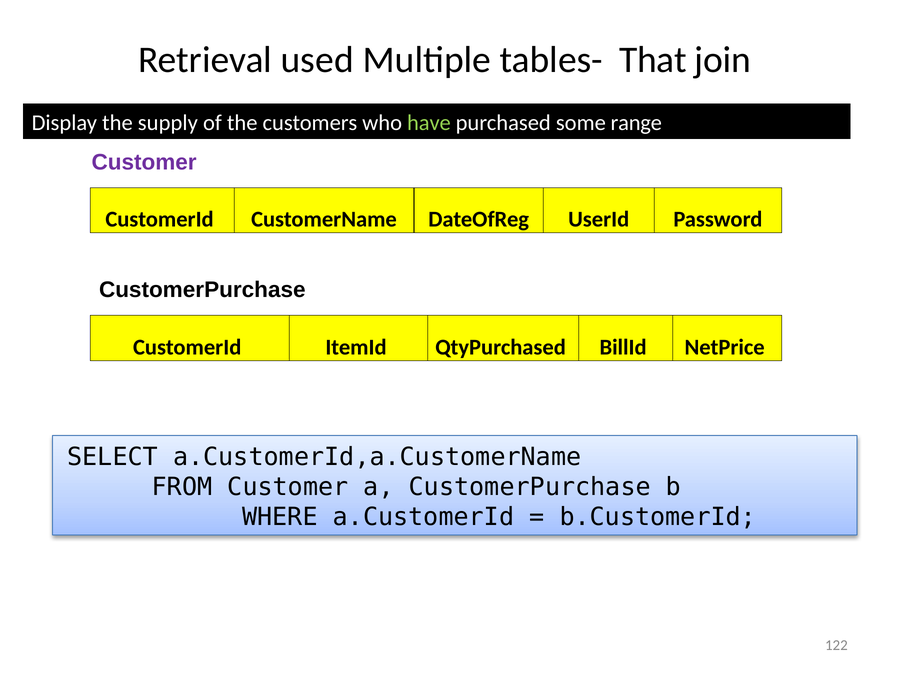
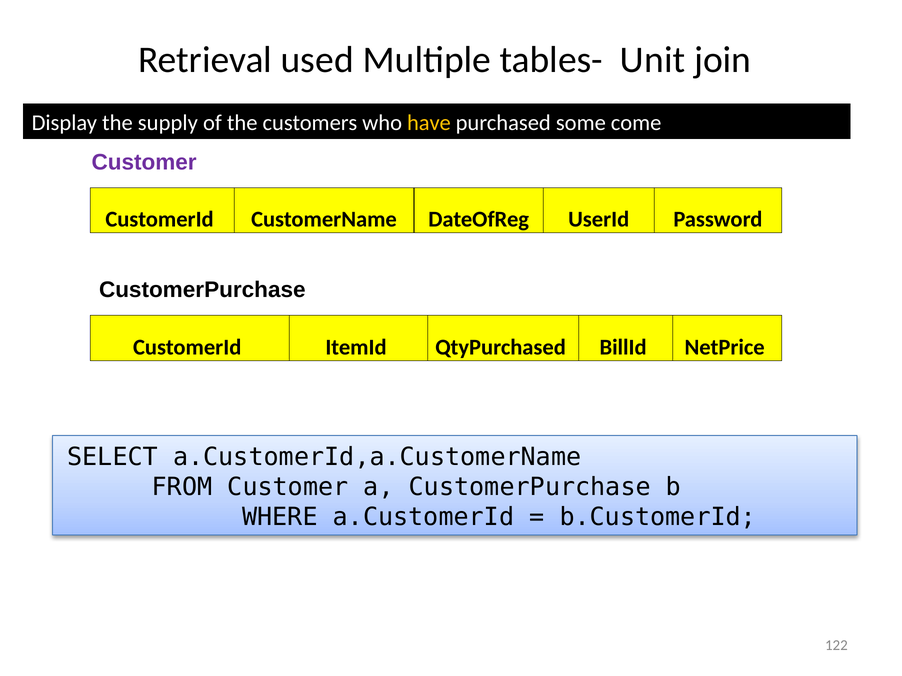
That: That -> Unit (653, 60)
have colour: light green -> yellow (429, 123)
range: range -> come (636, 123)
